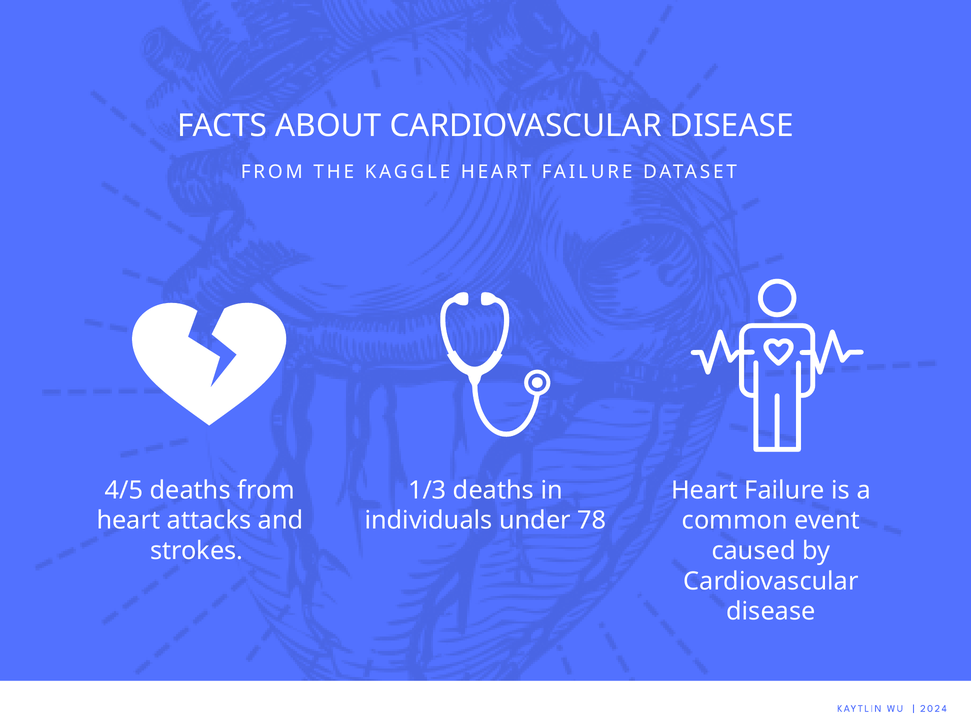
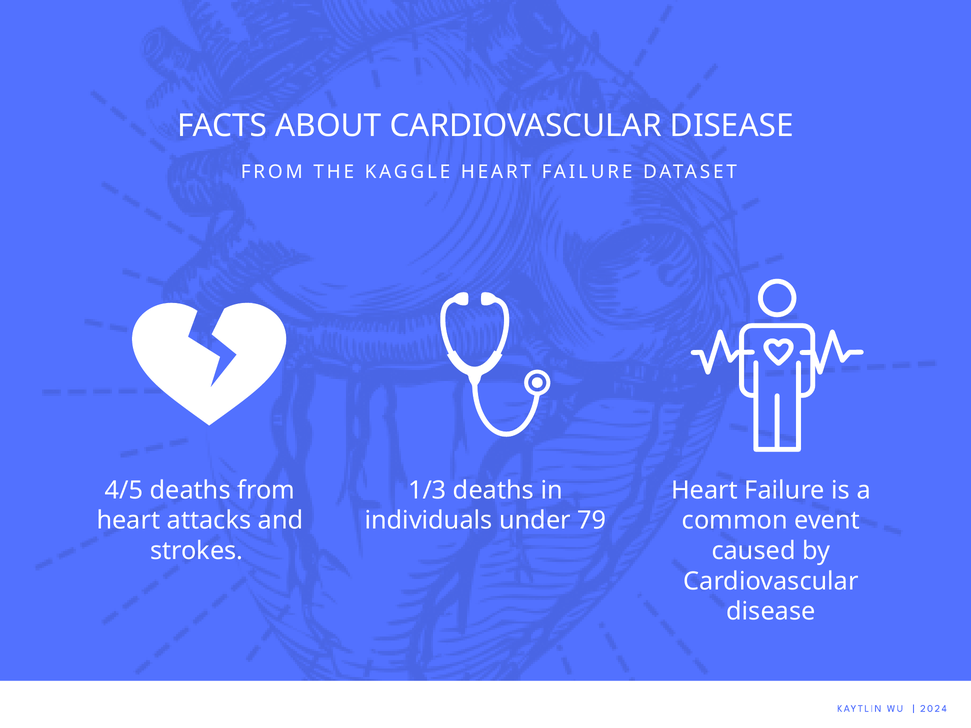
78: 78 -> 79 (592, 521)
